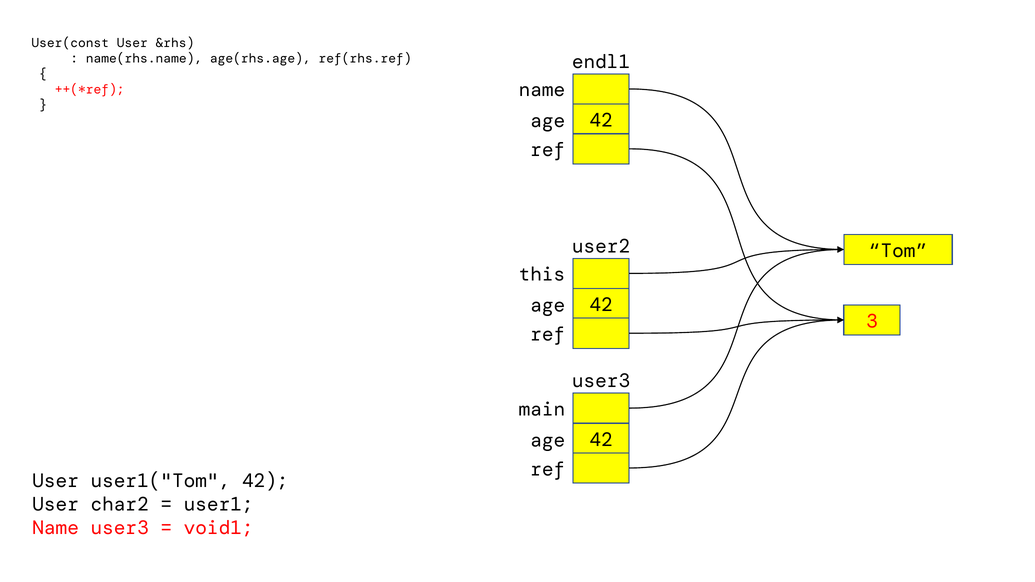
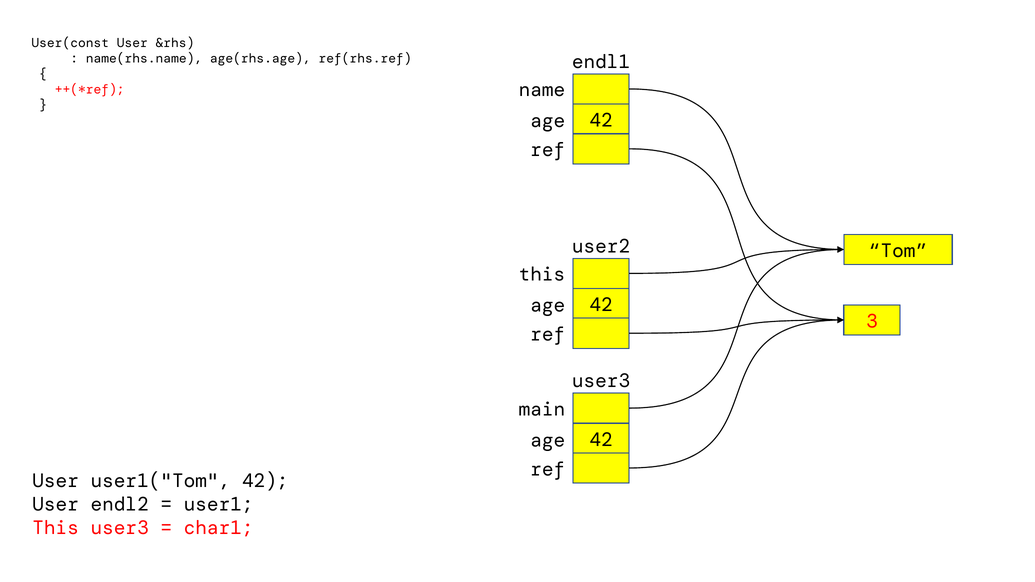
char2: char2 -> endl2 (120, 505)
Name: Name -> This (56, 528)
void1: void1 -> char1 (219, 528)
